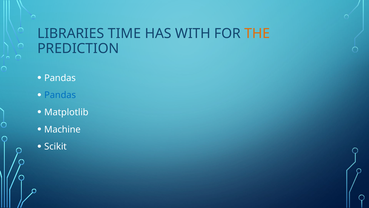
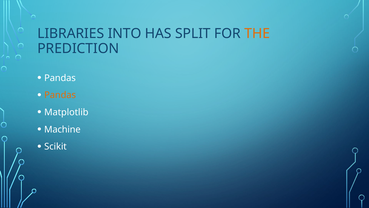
TIME: TIME -> INTO (125, 34)
WITH: WITH -> SPLIT (193, 34)
Pandas colour: blue -> orange (60, 95)
